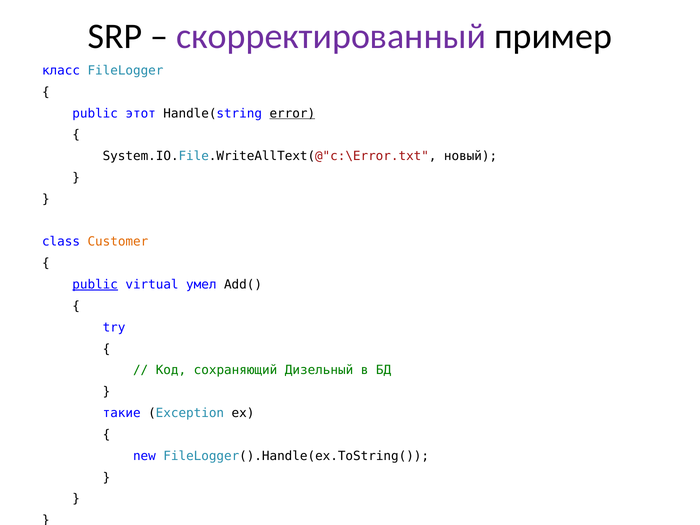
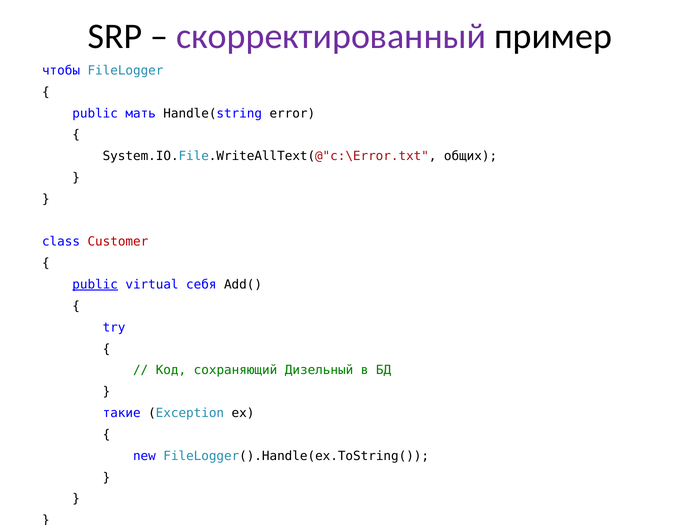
класс: класс -> чтобы (61, 71)
этот: этот -> мать (141, 113)
error underline: present -> none (292, 113)
новый: новый -> общих (471, 156)
Customer colour: orange -> red (118, 242)
умел: умел -> себя (201, 285)
